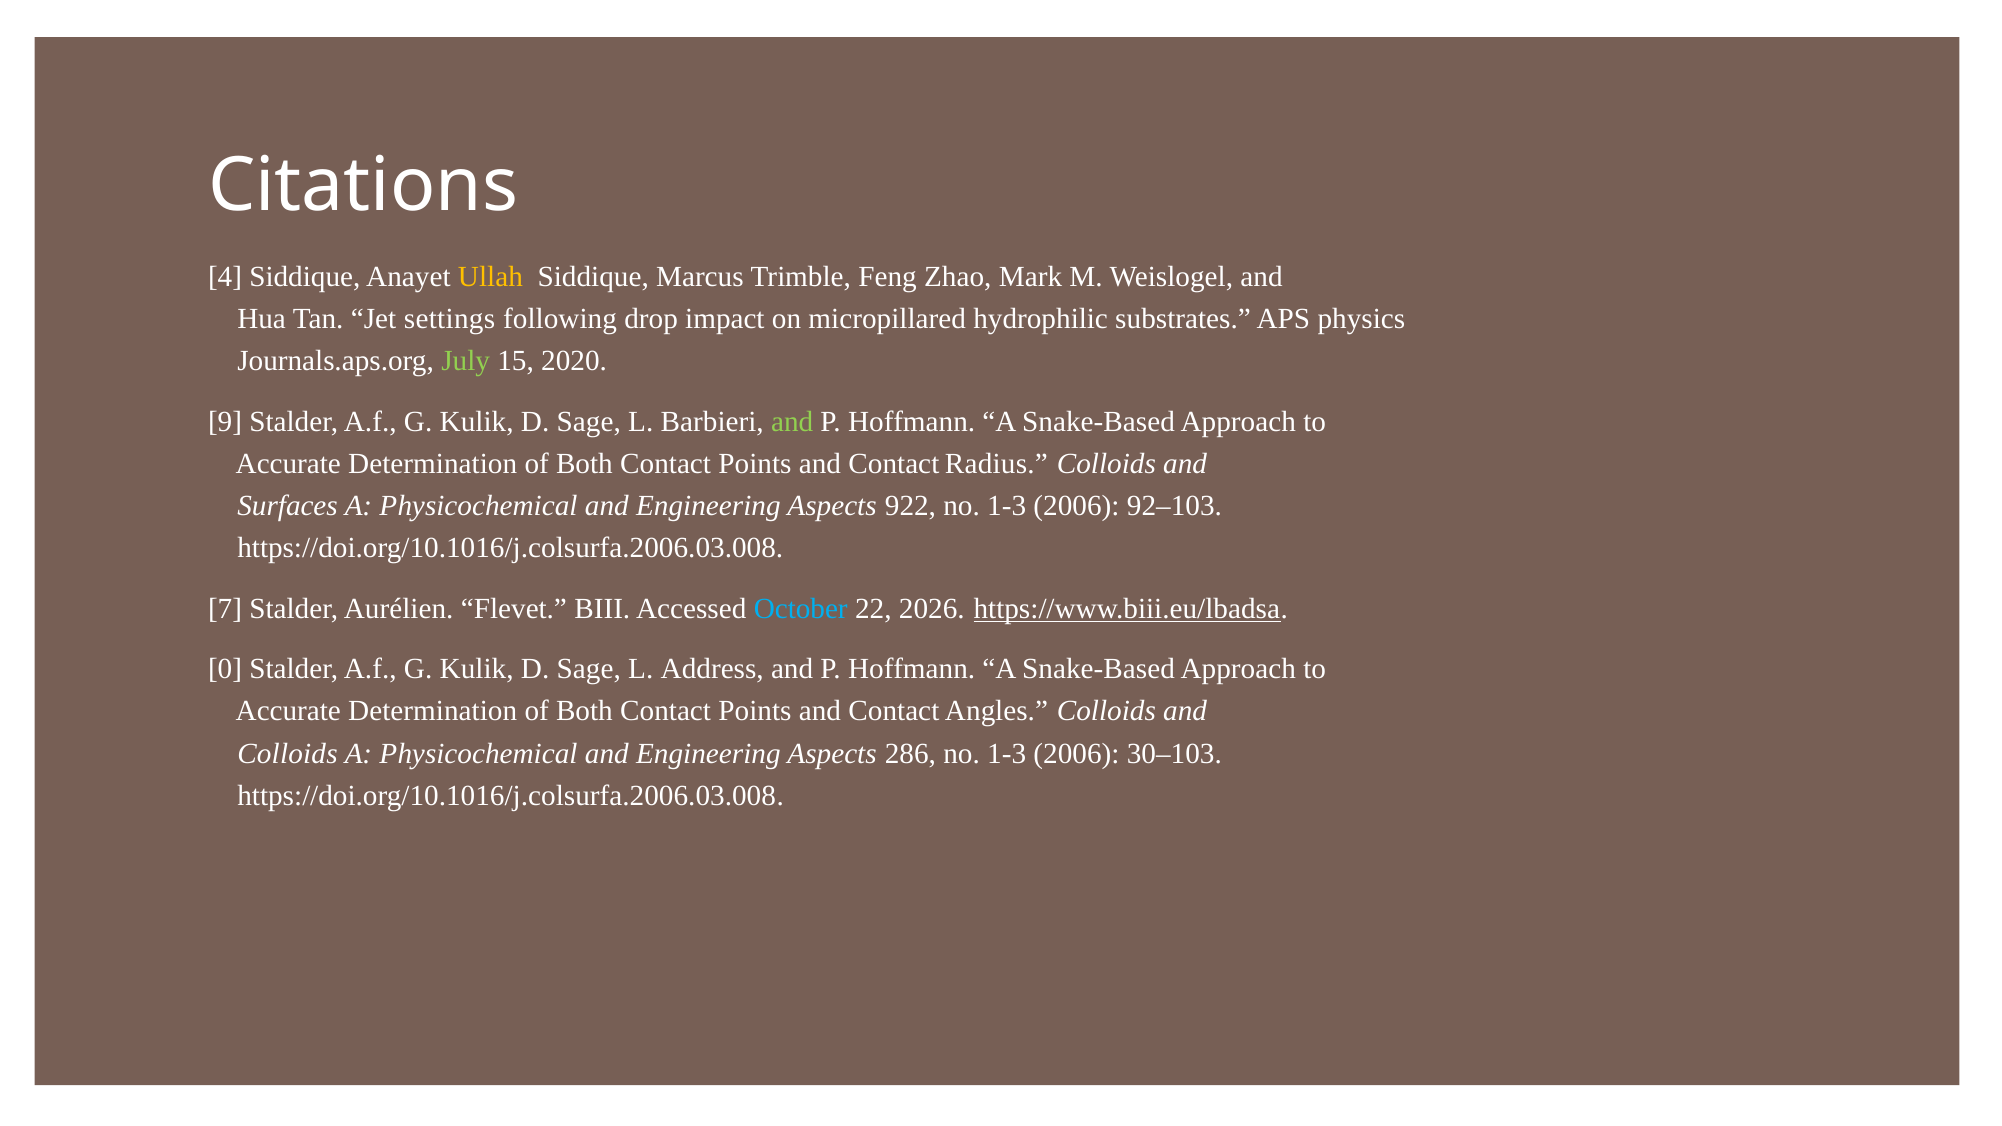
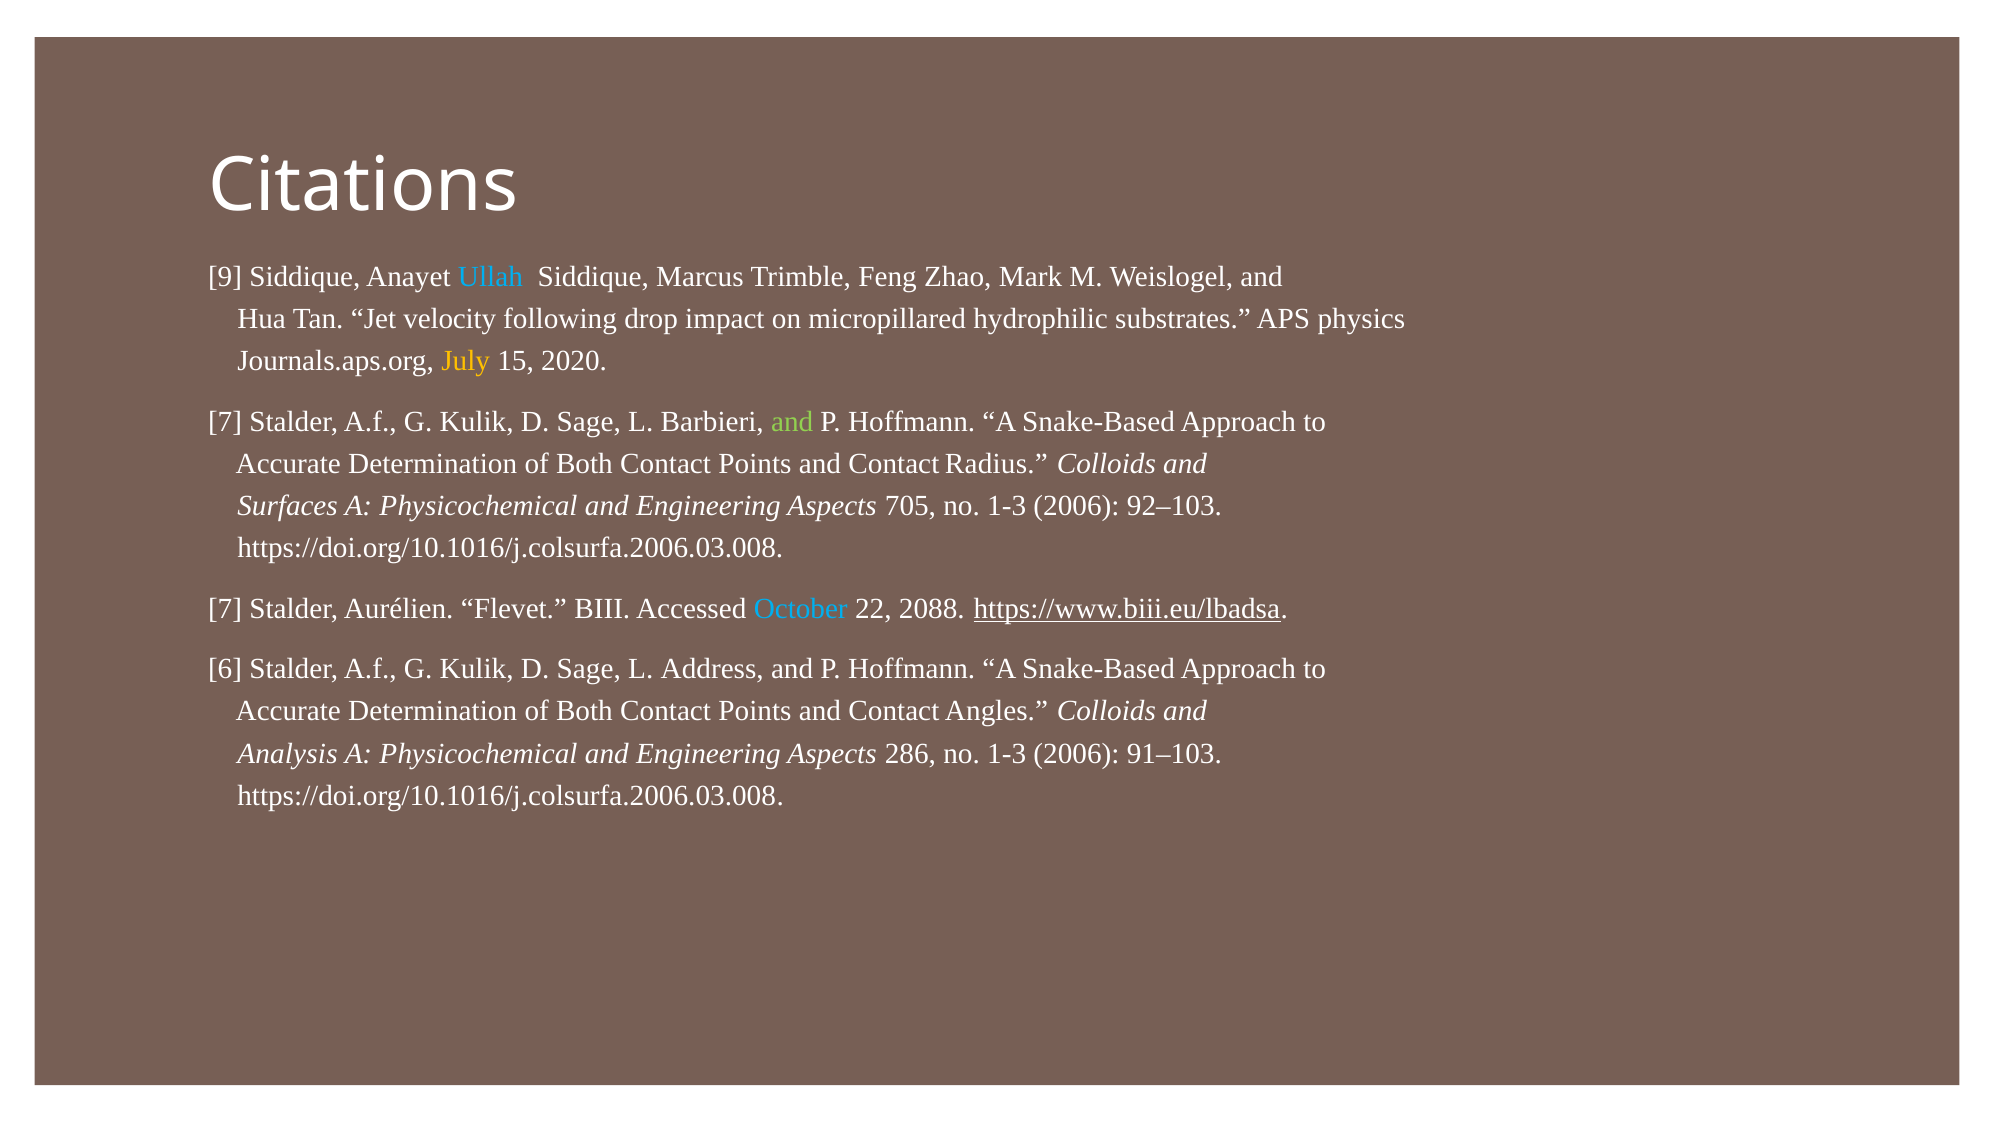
4: 4 -> 9 (225, 277)
Ullah colour: yellow -> light blue (490, 277)
settings: settings -> velocity (450, 319)
July colour: light green -> yellow (466, 361)
9: 9 -> 7 (225, 422)
922: 922 -> 705 (910, 506)
2026: 2026 -> 2088 (932, 609)
0: 0 -> 6 (225, 669)
Colloids: Colloids -> Analysis (287, 753)
30–103: 30–103 -> 91–103 (1174, 753)
